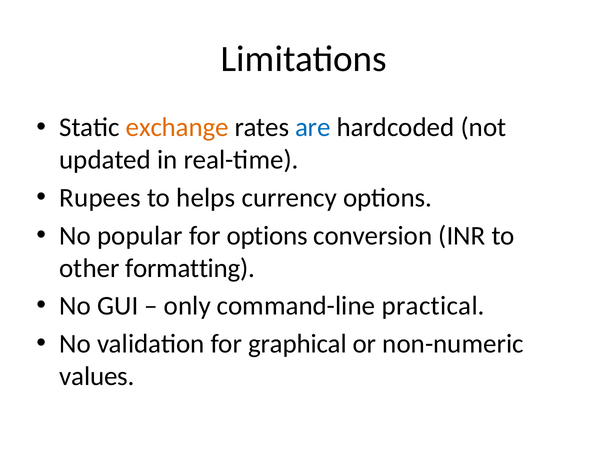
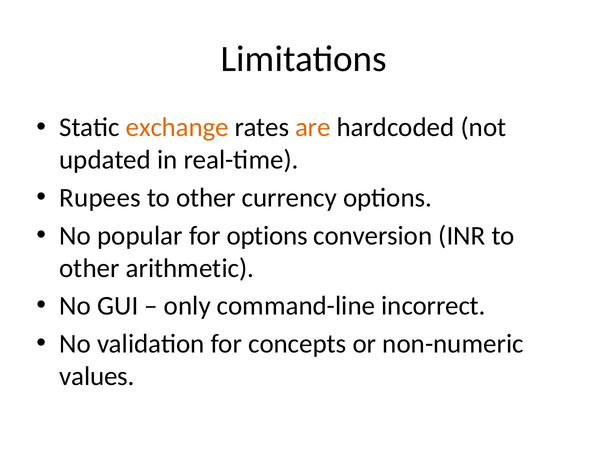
are colour: blue -> orange (313, 128)
helps: helps -> other (206, 198)
formatting: formatting -> arithmetic (190, 268)
practical: practical -> incorrect (434, 306)
graphical: graphical -> concepts (297, 344)
